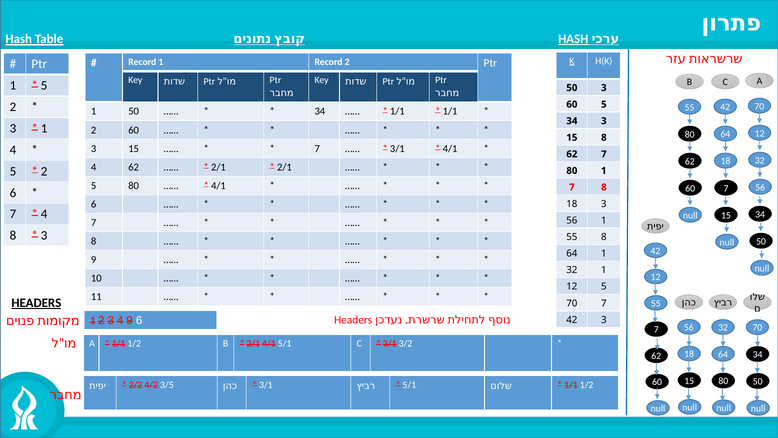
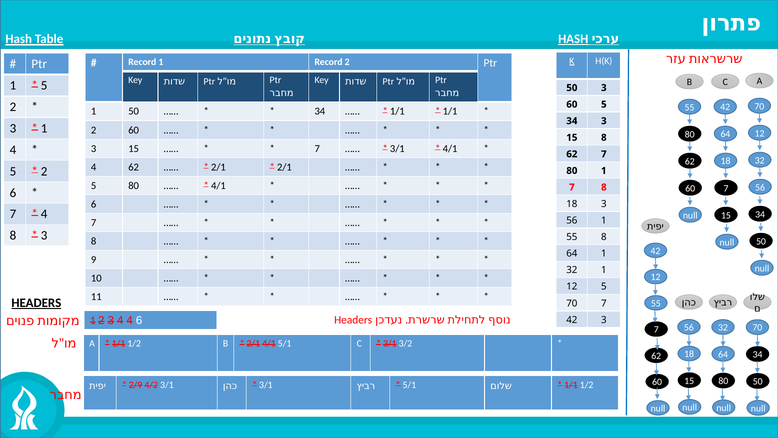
4 9: 9 -> 4 (130, 320)
2/2: 2/2 -> 2/9 (136, 384)
4/2 3/5: 3/5 -> 3/1 (167, 384)
